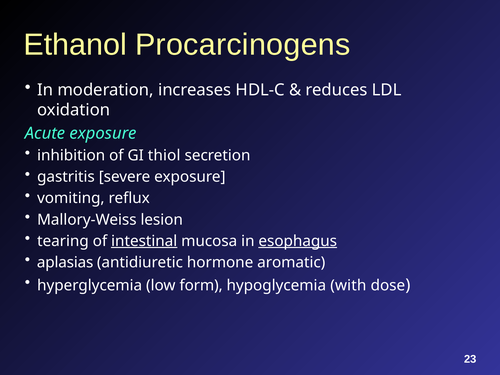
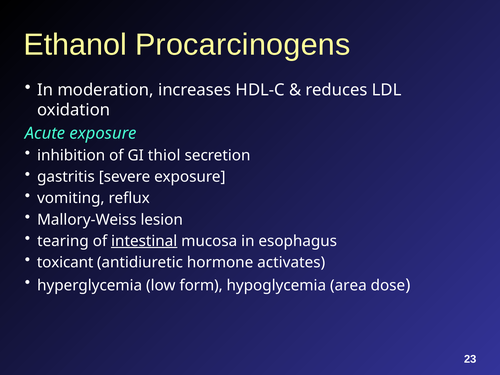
esophagus underline: present -> none (298, 241)
aplasias: aplasias -> toxicant (65, 262)
aromatic: aromatic -> activates (291, 262)
with: with -> area (348, 285)
